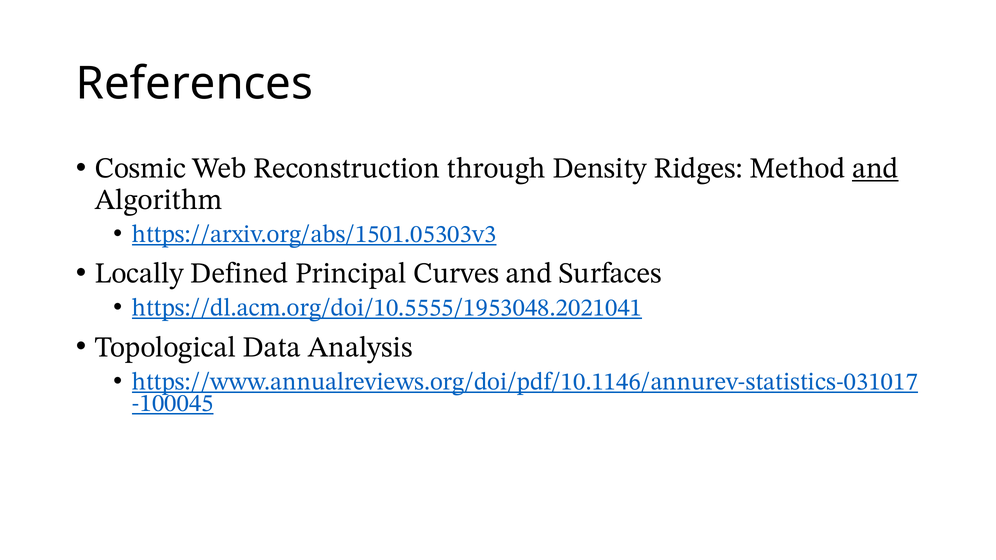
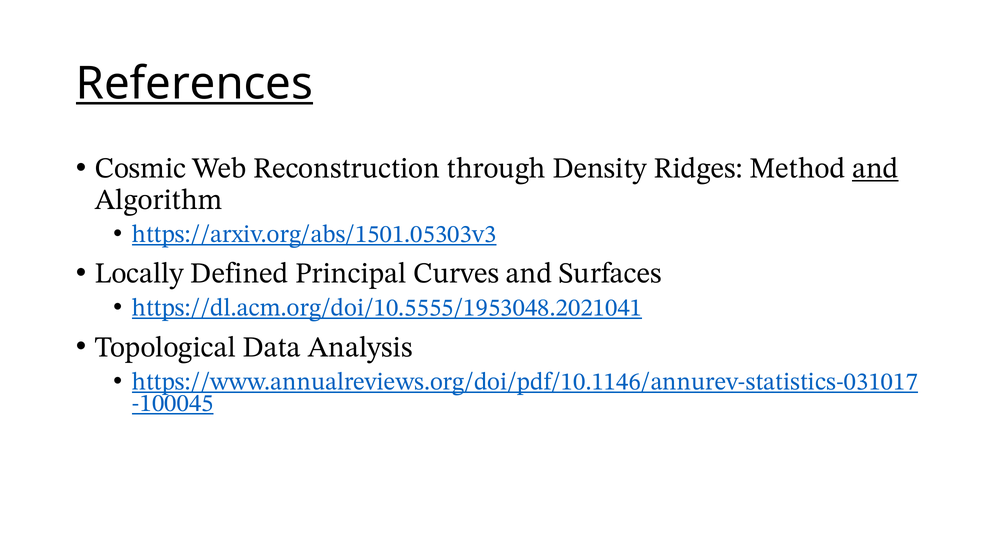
References underline: none -> present (194, 84)
